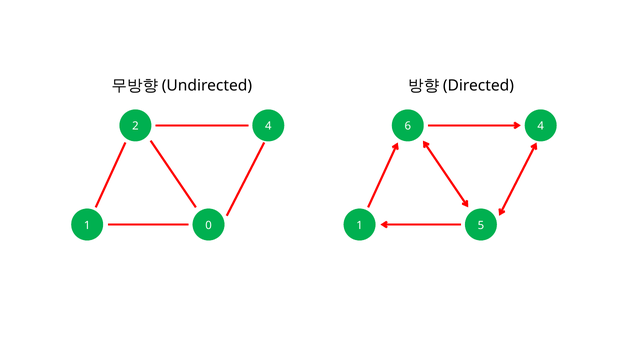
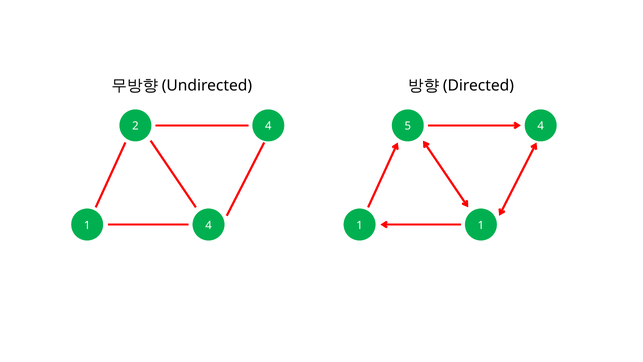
6: 6 -> 5 (408, 126)
0: 0 -> 4 (209, 225)
1 5: 5 -> 1 (481, 225)
